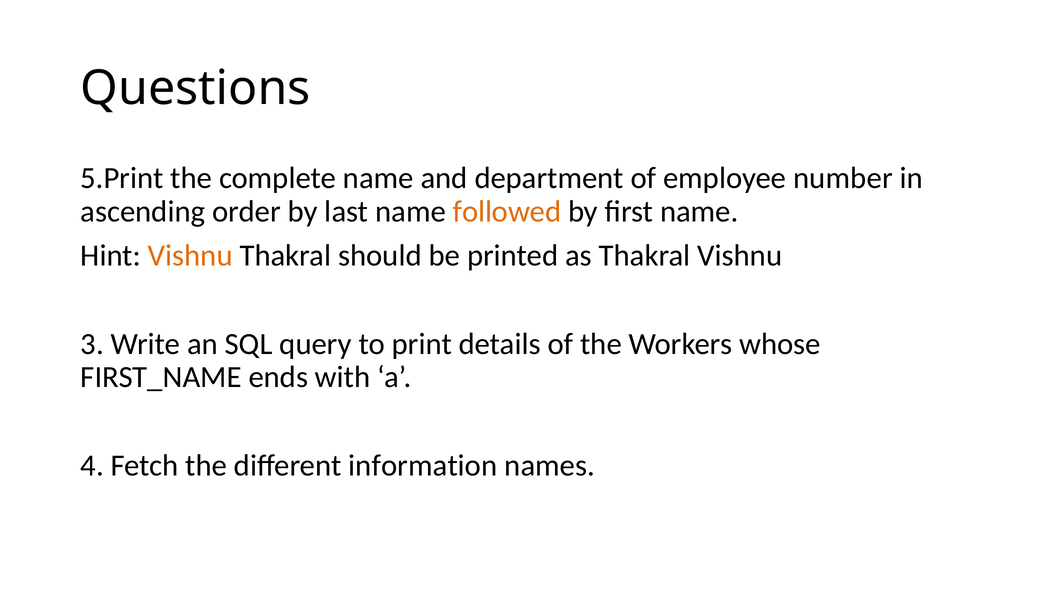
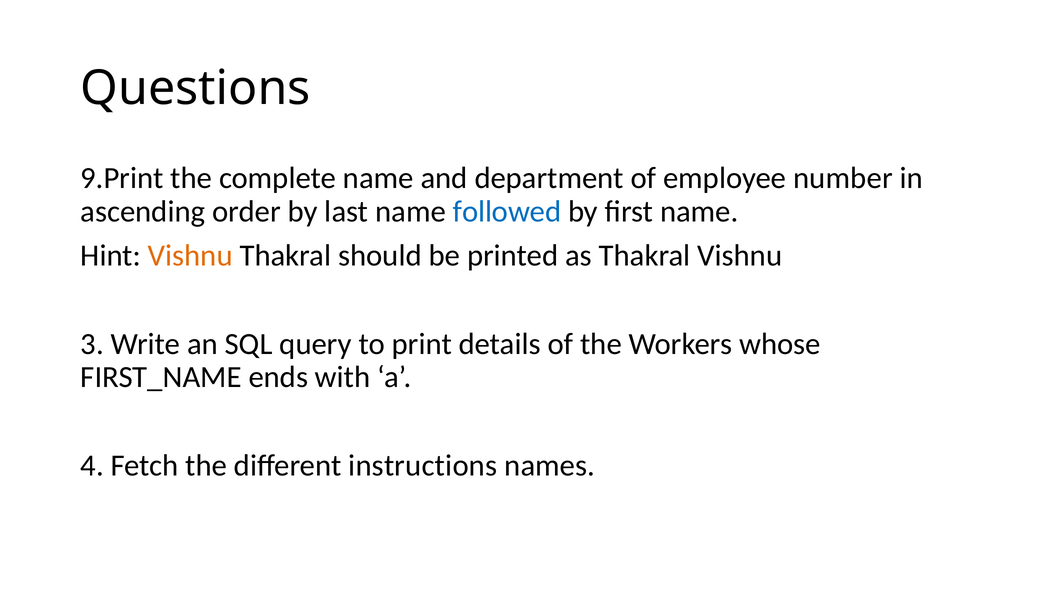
5.Print: 5.Print -> 9.Print (122, 178)
followed colour: orange -> blue (507, 212)
information: information -> instructions (423, 466)
